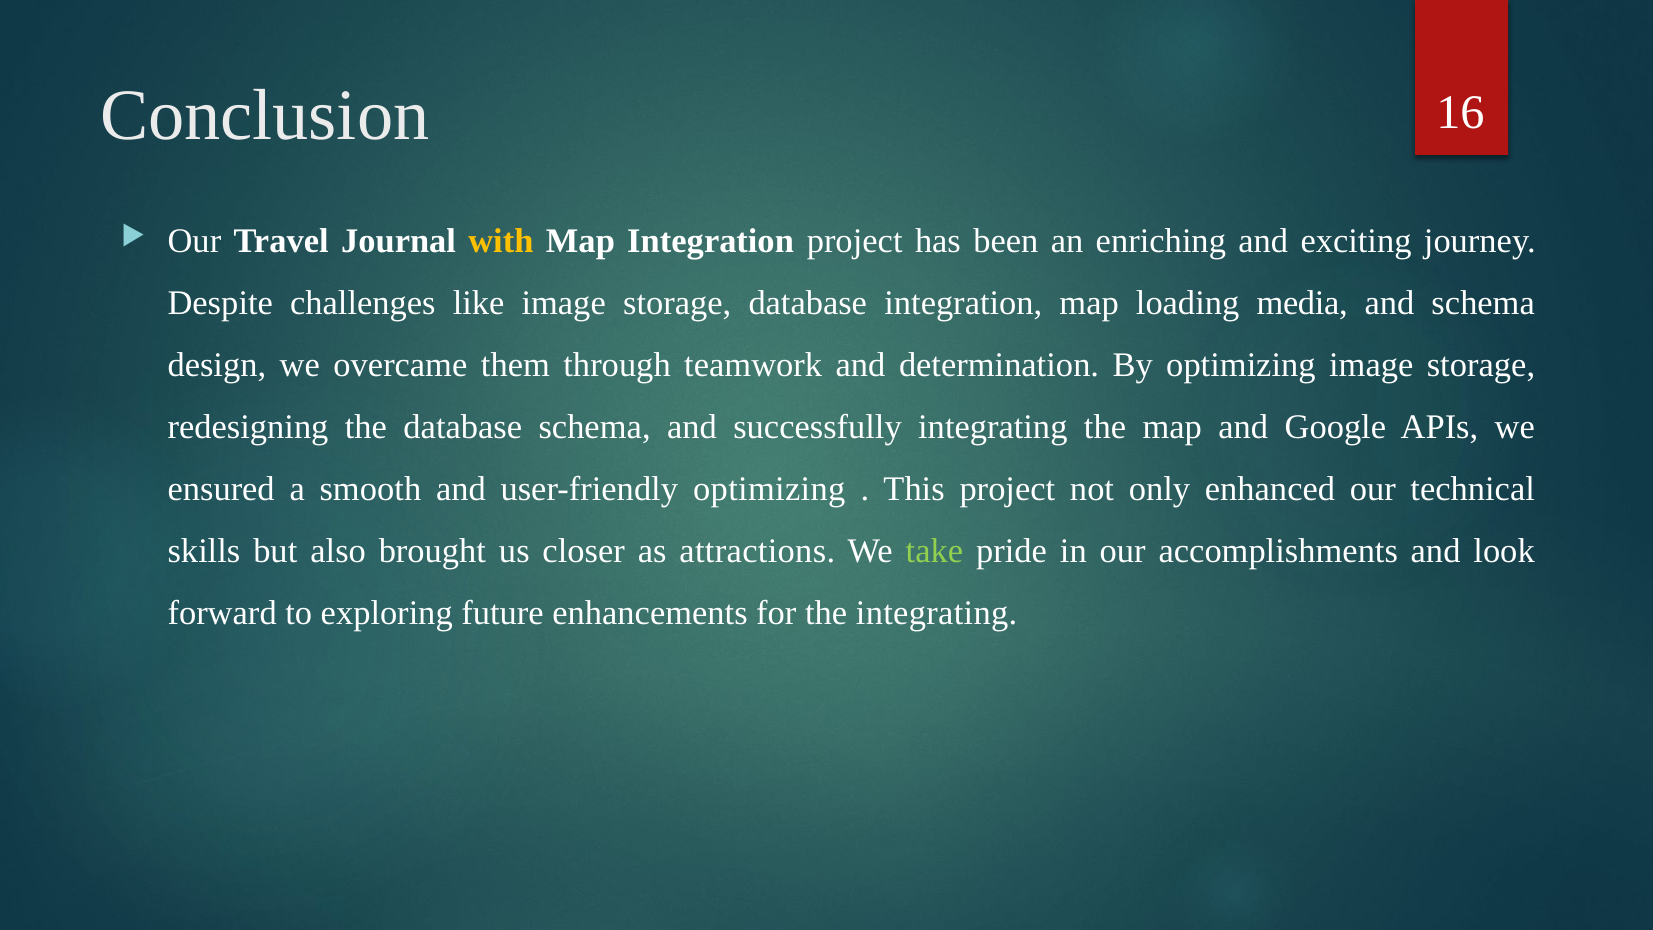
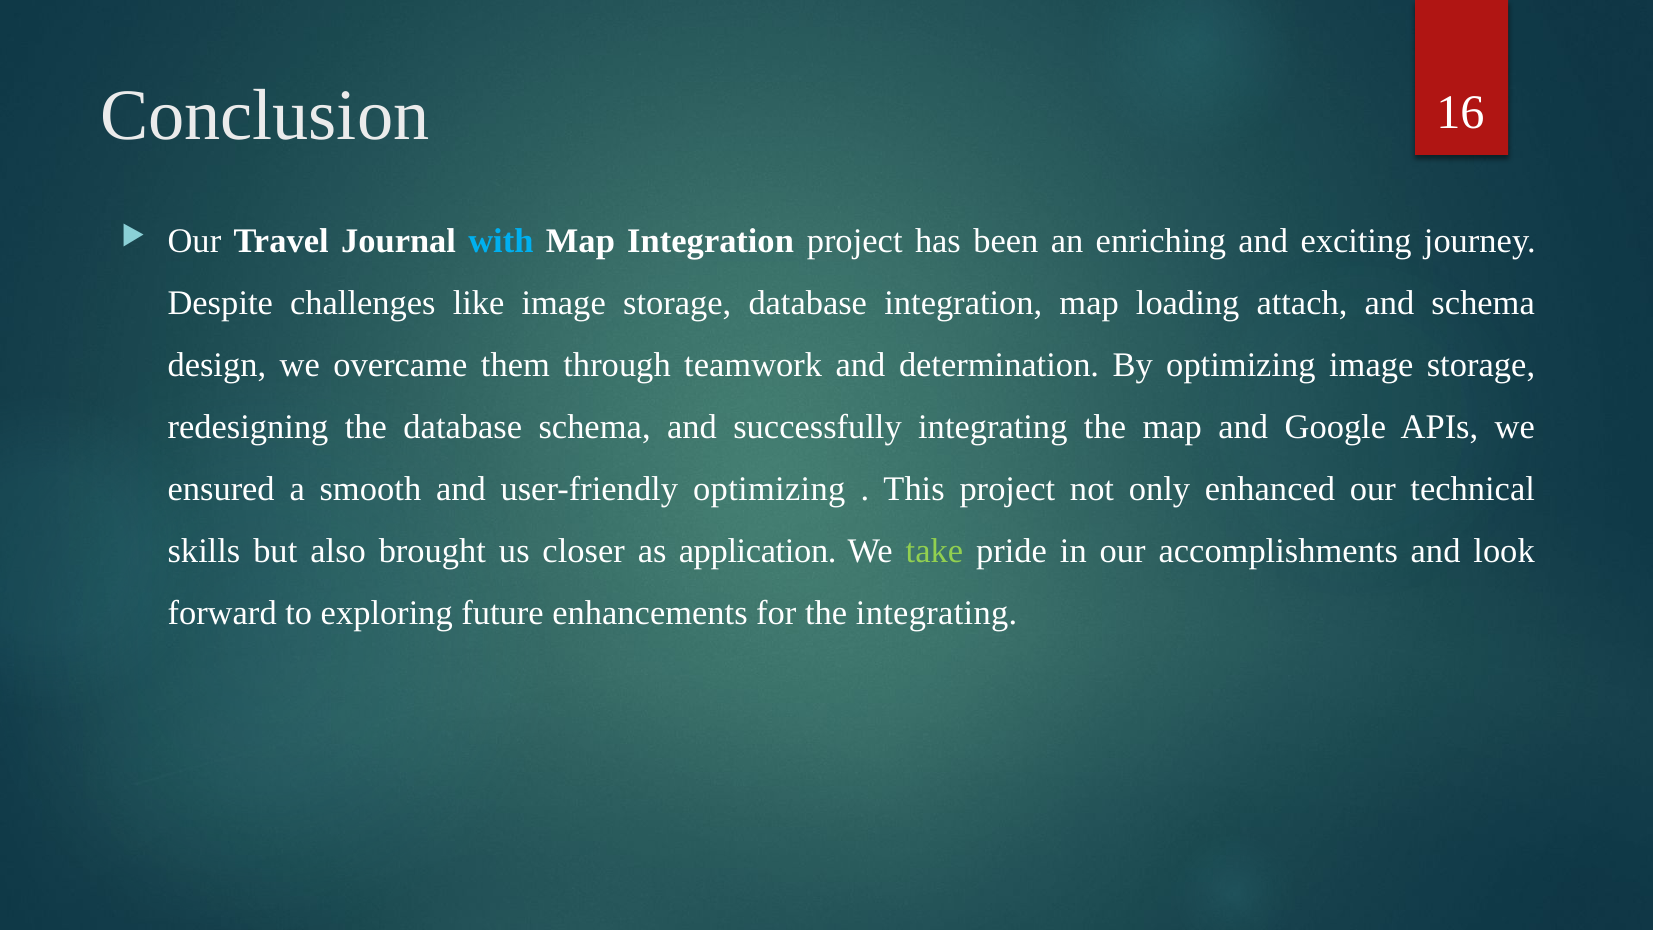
with colour: yellow -> light blue (501, 241)
media: media -> attach (1302, 303)
attractions: attractions -> application (758, 551)
